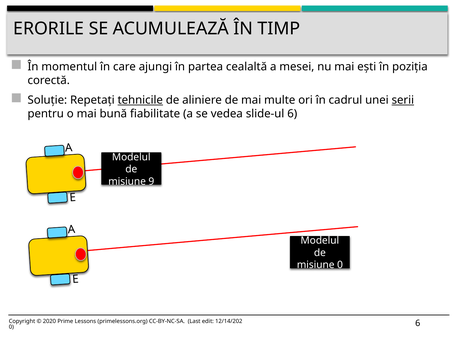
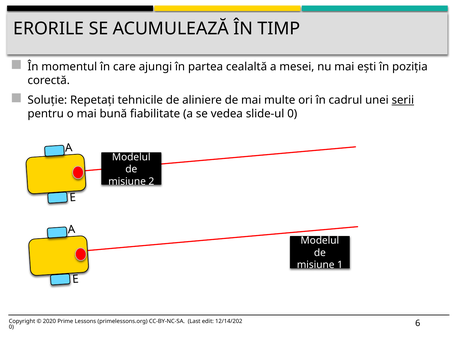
tehnicile underline: present -> none (140, 100)
slide-ul 6: 6 -> 0 (292, 114)
9: 9 -> 2 (151, 181)
misiune 0: 0 -> 1 (340, 265)
